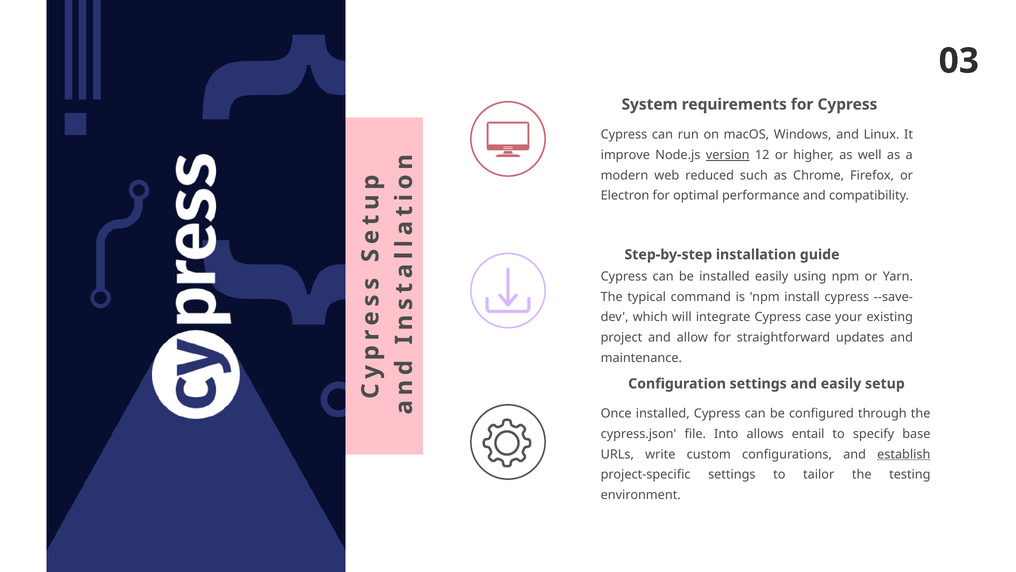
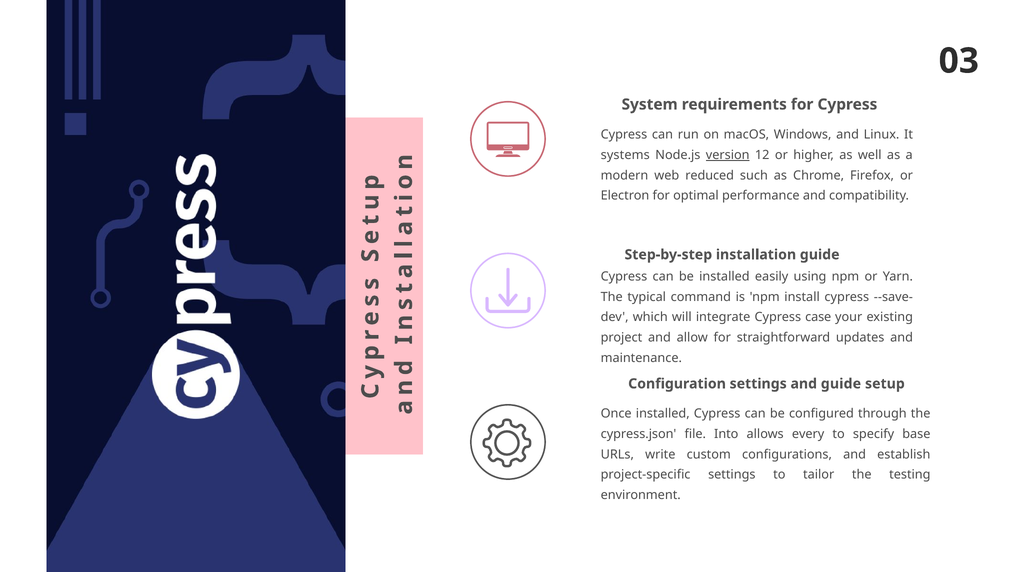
improve: improve -> systems (625, 155)
and easily: easily -> guide (841, 383)
entail: entail -> every (808, 434)
establish underline: present -> none (904, 454)
